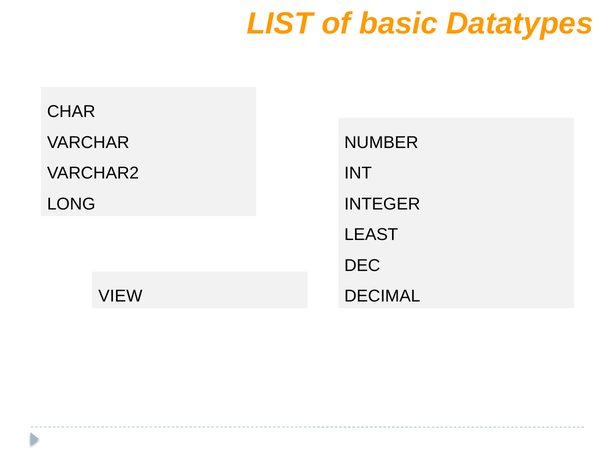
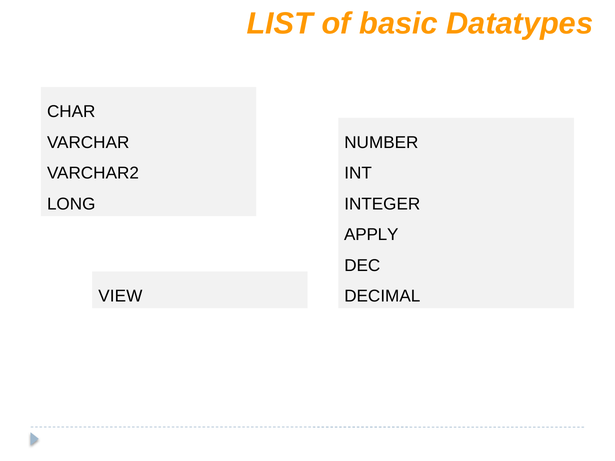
LEAST: LEAST -> APPLY (371, 235)
